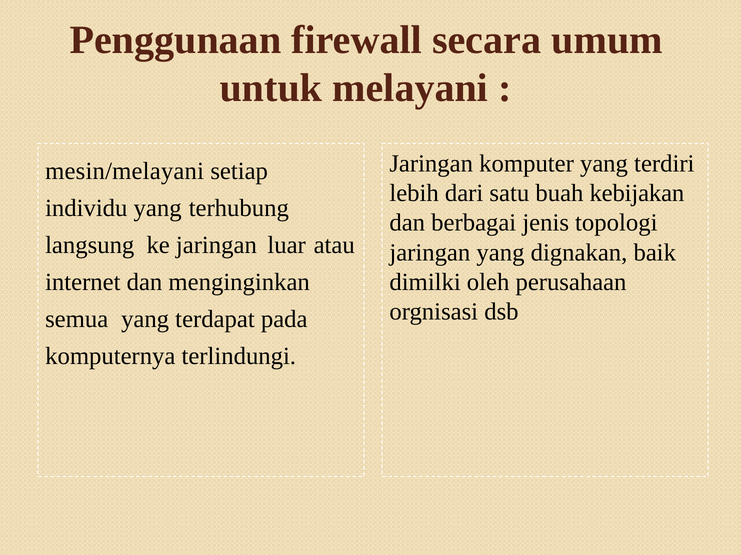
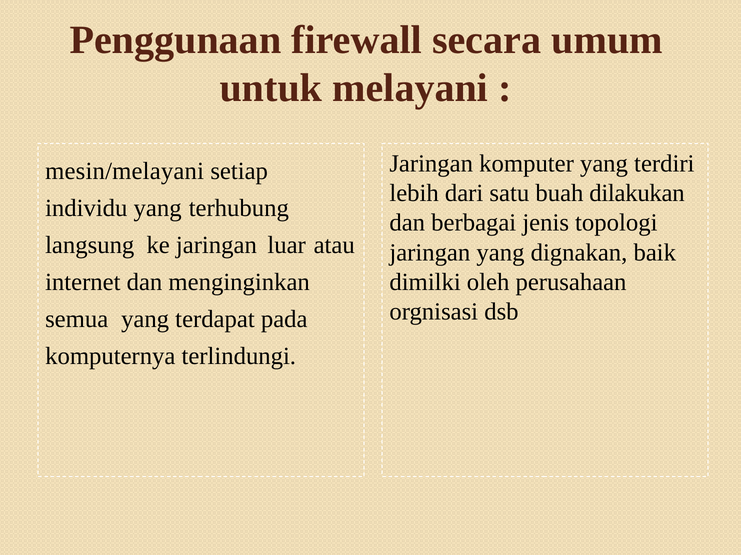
kebijakan: kebijakan -> dilakukan (637, 193)
